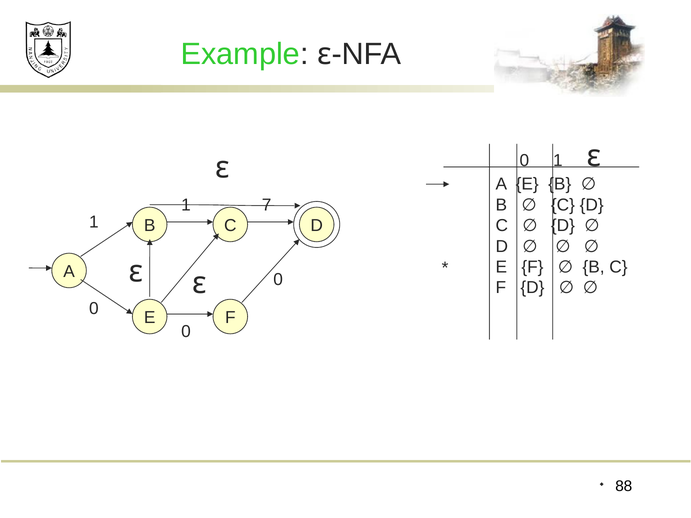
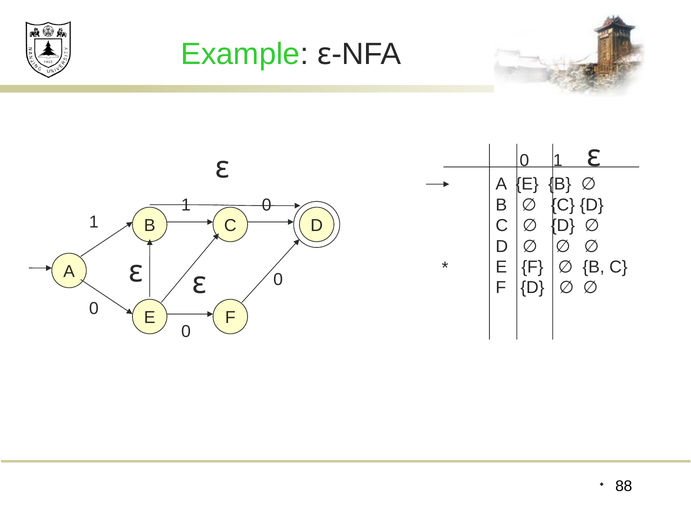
1 7: 7 -> 0 (267, 205)
